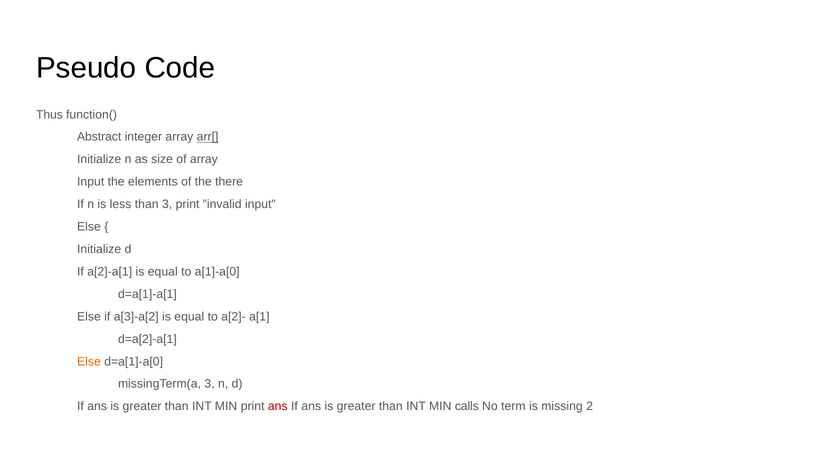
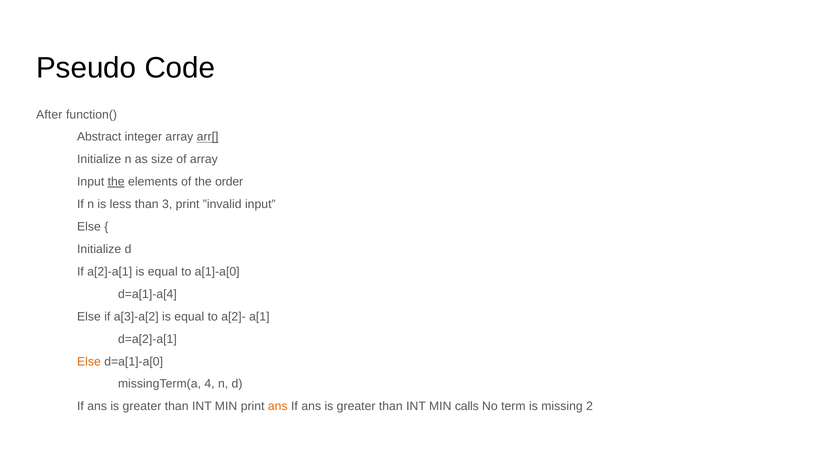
Thus: Thus -> After (49, 114)
the underline: none -> present (116, 182)
there: there -> order (229, 182)
d=a[1]-a[1: d=a[1]-a[1 -> d=a[1]-a[4 (147, 294)
missingTerm(a 3: 3 -> 4 (209, 384)
ans colour: red -> orange (278, 406)
